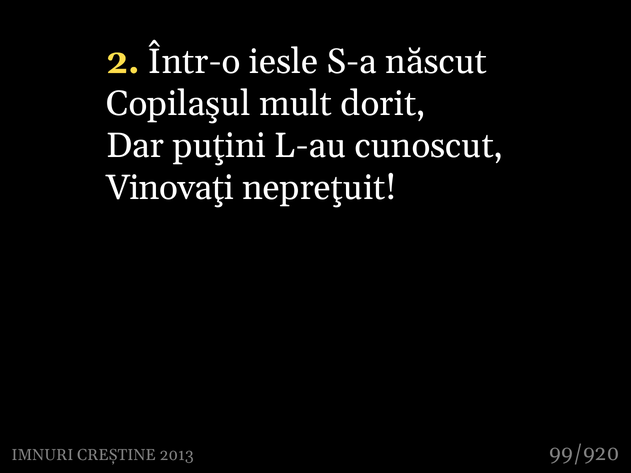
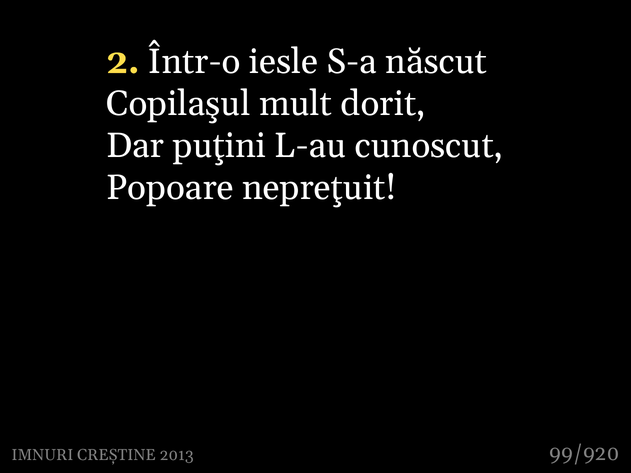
Vinovaţi: Vinovaţi -> Popoare (170, 188)
